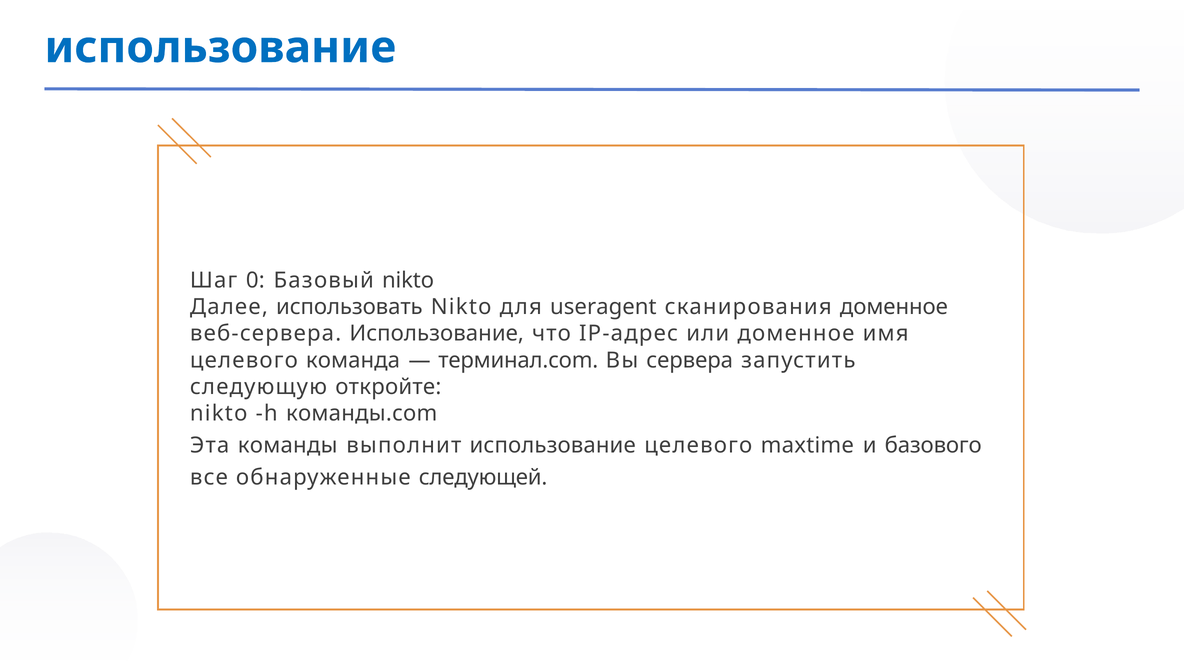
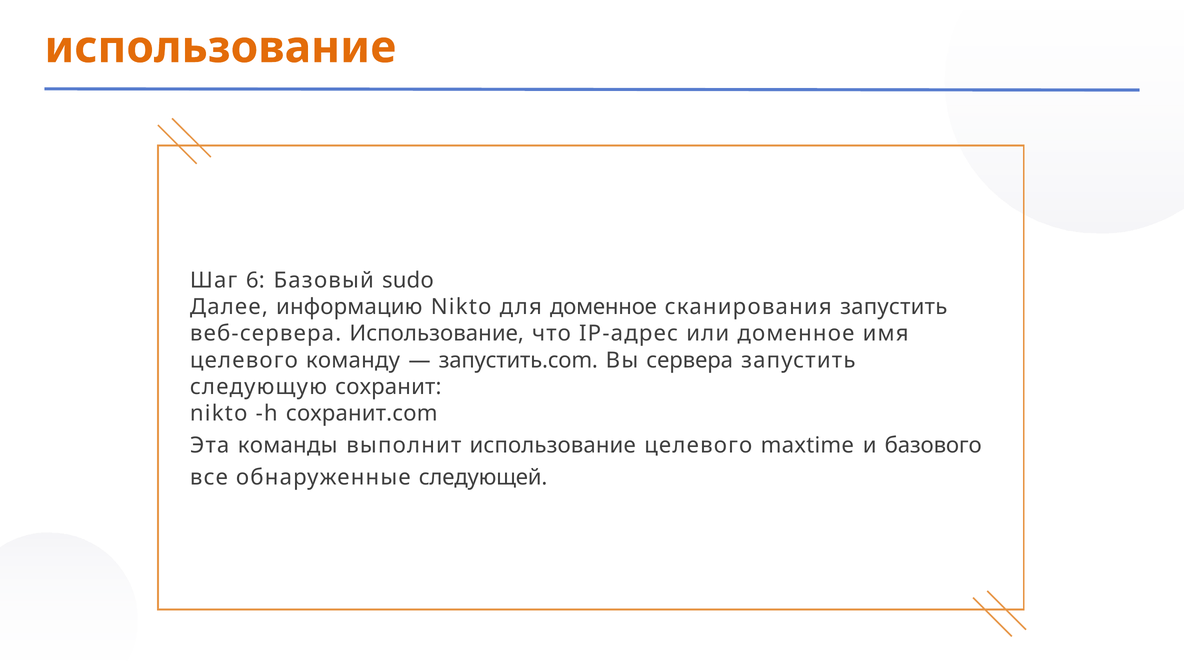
использованиe colour: blue -> orange (220, 47)
0: 0 -> 6 (255, 280)
Базовый nikto: nikto -> sudo (408, 280)
использовать: использовать -> информацию (349, 307)
для useragent: useragent -> доменное (603, 307)
сканирования доменное: доменное -> запустить (894, 307)
команда: команда -> команду (353, 360)
терминал.com: терминал.com -> запустить.com (518, 360)
откройте: откройте -> сохранит (388, 387)
команды.com: команды.com -> сохранит.com (362, 414)
